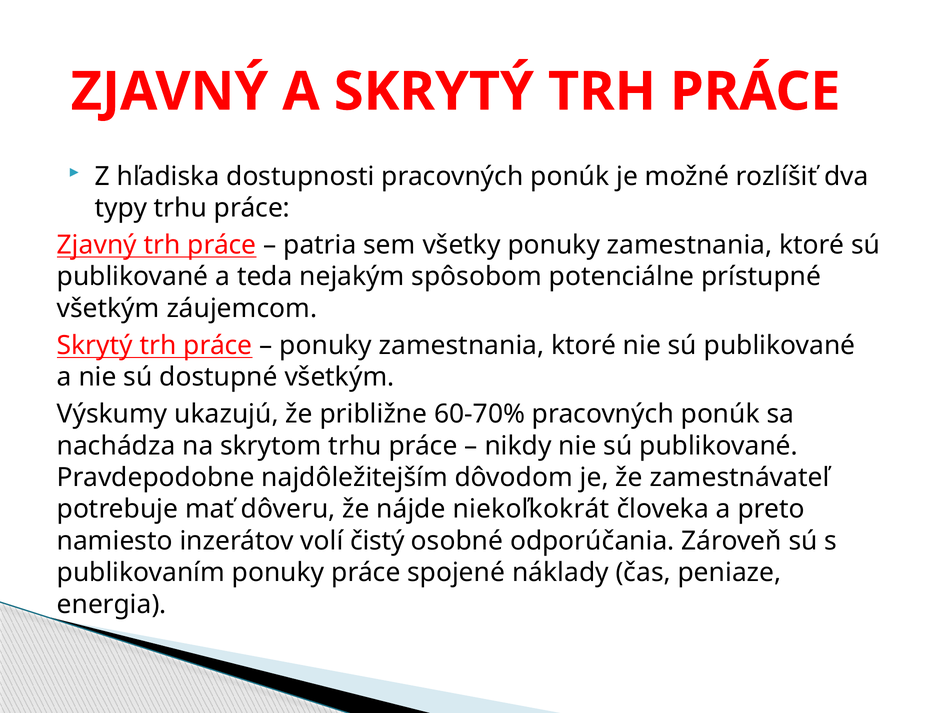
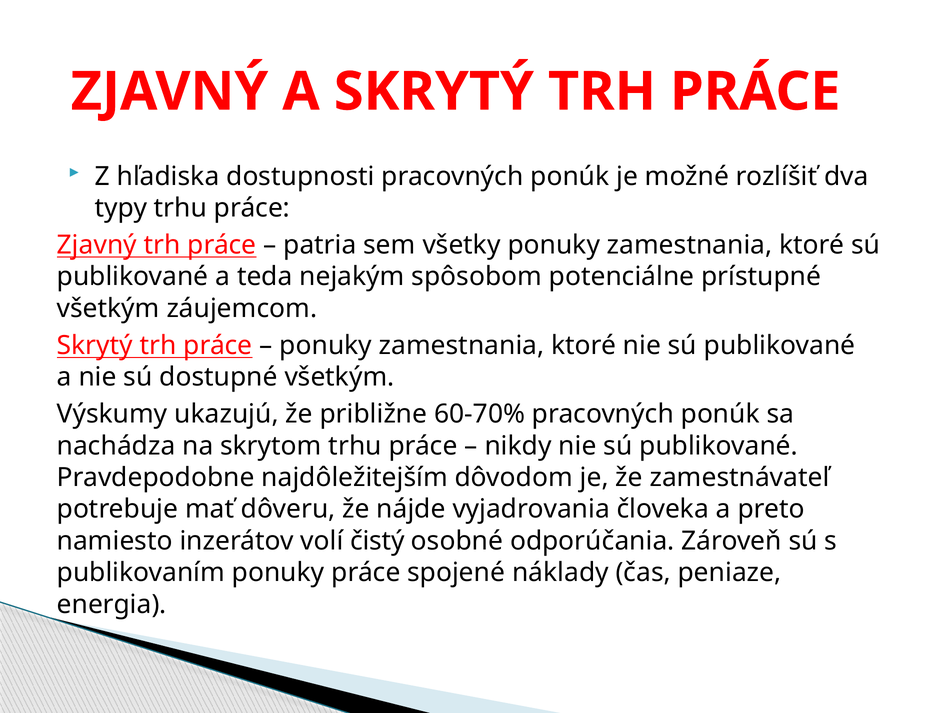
niekoľkokrát: niekoľkokrát -> vyjadrovania (531, 509)
